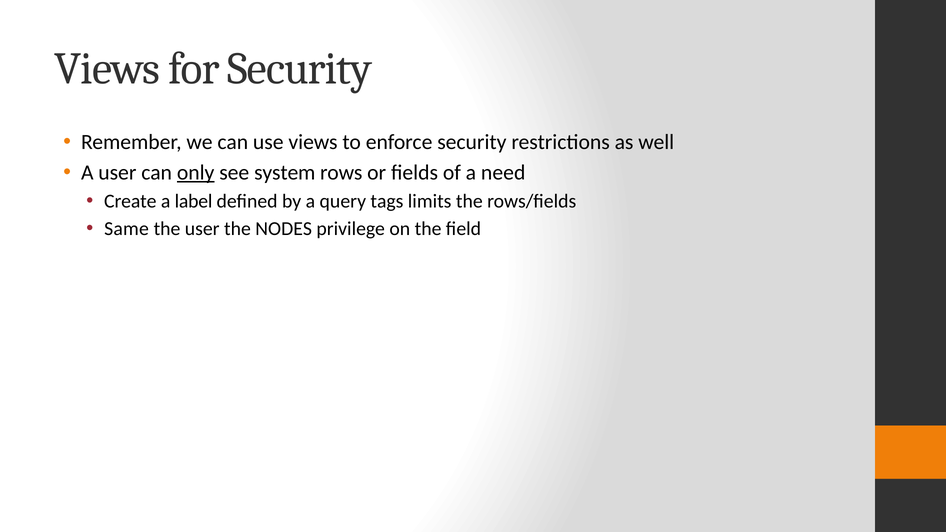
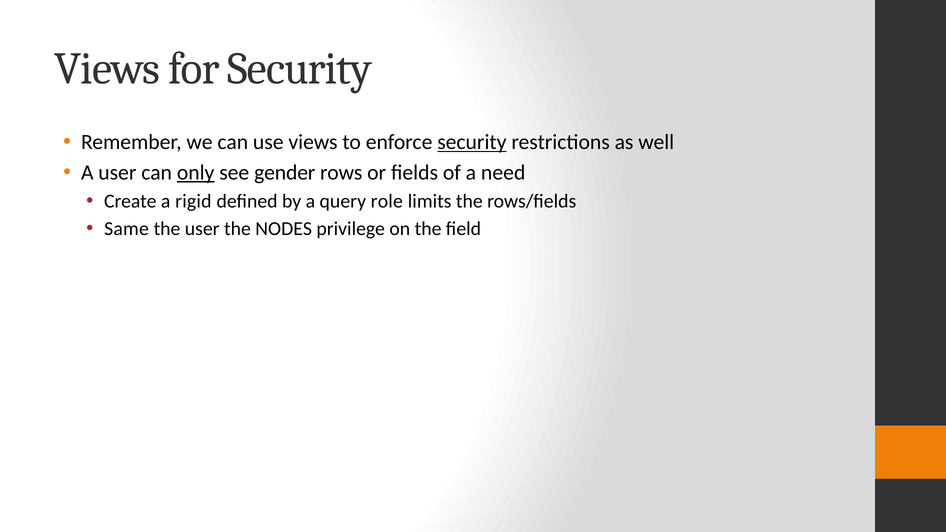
security underline: none -> present (472, 142)
system: system -> gender (285, 173)
label: label -> rigid (193, 201)
tags: tags -> role (387, 201)
